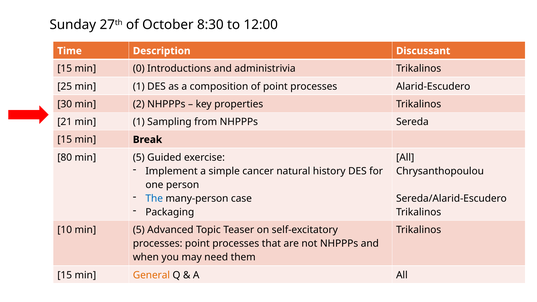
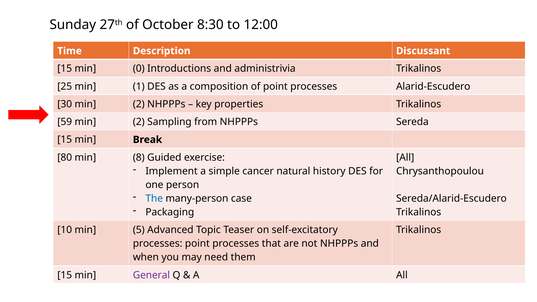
21: 21 -> 59 (65, 122)
1: 1 -> 2 (139, 122)
80 min 5: 5 -> 8 (139, 157)
General colour: orange -> purple (151, 275)
